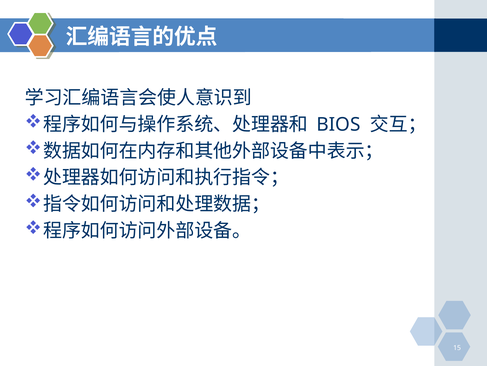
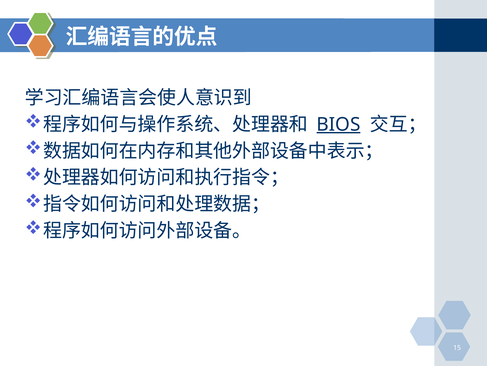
BIOS underline: none -> present (339, 124)
